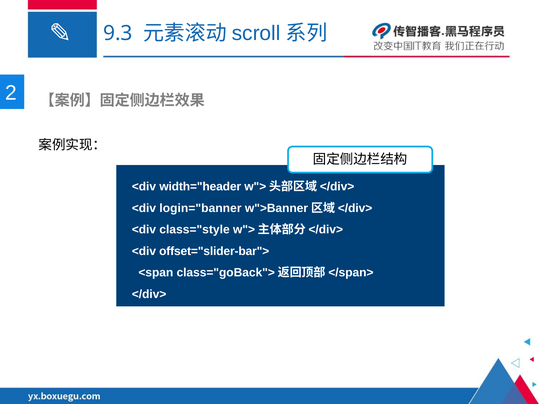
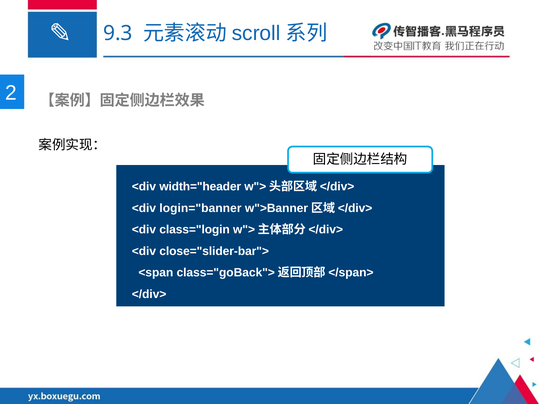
class="style: class="style -> class="login (195, 230)
offset="slider-bar">: offset="slider-bar"> -> close="slider-bar"> (214, 251)
